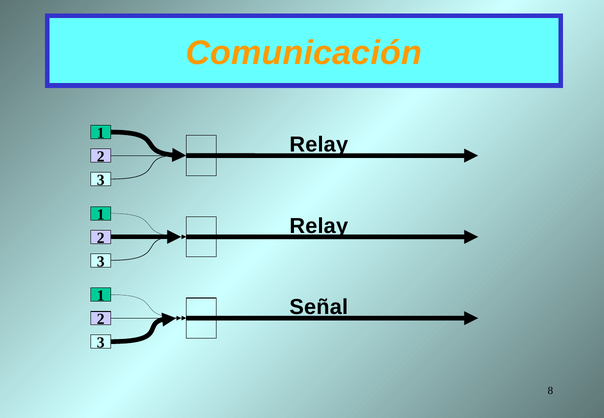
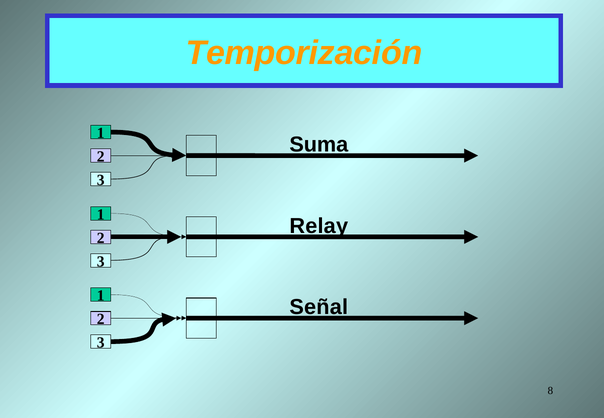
Comunicación: Comunicación -> Temporización (304, 53)
Relay: Relay -> Suma (319, 145)
